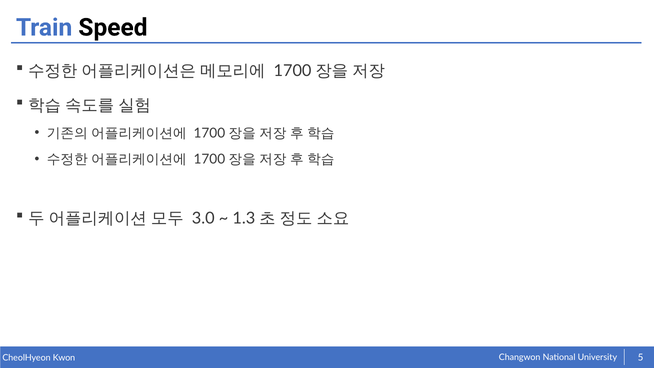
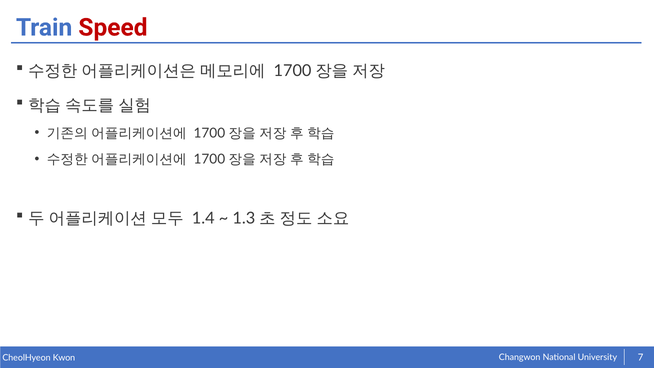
Speed colour: black -> red (113, 27)
3.0: 3.0 -> 1.4 (203, 218)
5: 5 -> 7 (641, 357)
